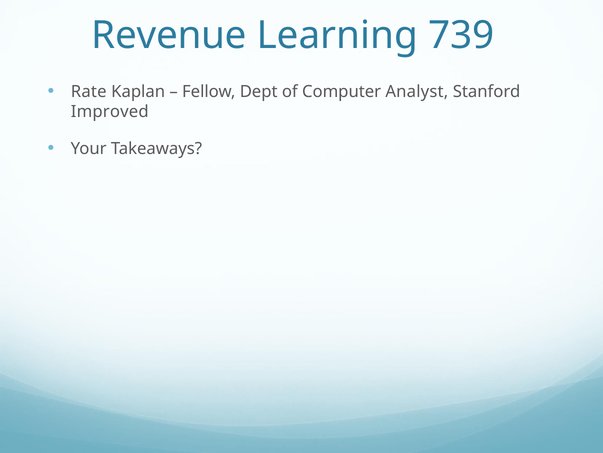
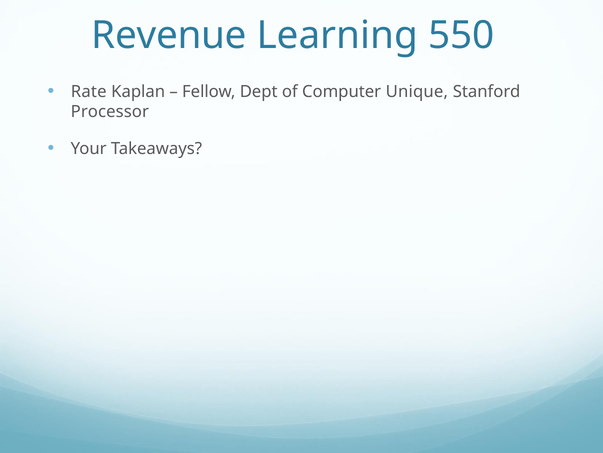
739: 739 -> 550 (461, 35)
Analyst: Analyst -> Unique (417, 91)
Improved: Improved -> Processor (110, 112)
